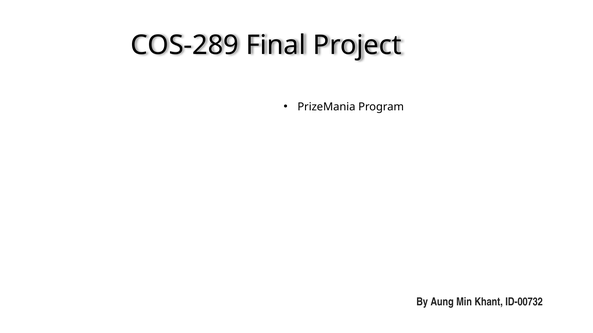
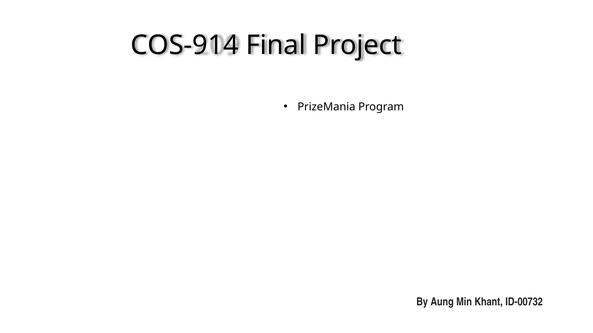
COS-289: COS-289 -> COS-914 (185, 45)
